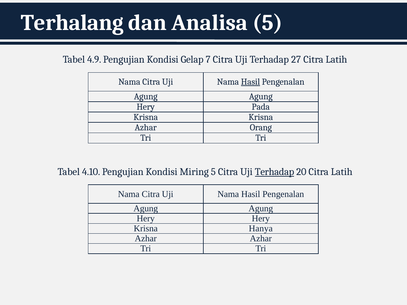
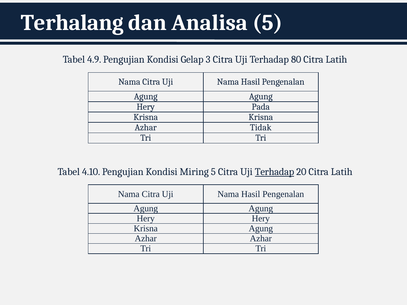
7: 7 -> 3 (208, 60)
27: 27 -> 80 (296, 60)
Hasil underline: present -> none (250, 82)
Orang: Orang -> Tidak (261, 128)
Krisna Hanya: Hanya -> Agung (261, 229)
